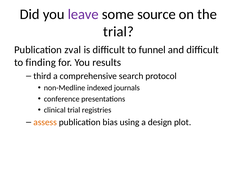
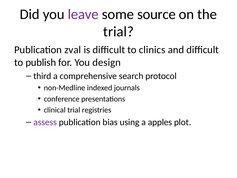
funnel: funnel -> clinics (152, 50)
finding: finding -> publish (41, 62)
results: results -> design (107, 62)
assess colour: orange -> purple (45, 122)
design: design -> apples (160, 122)
